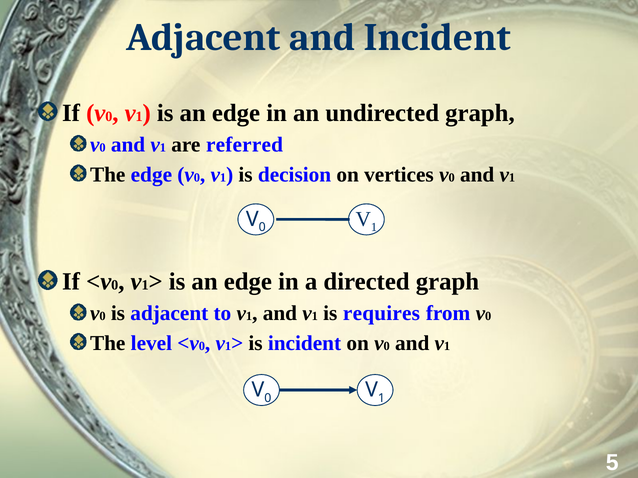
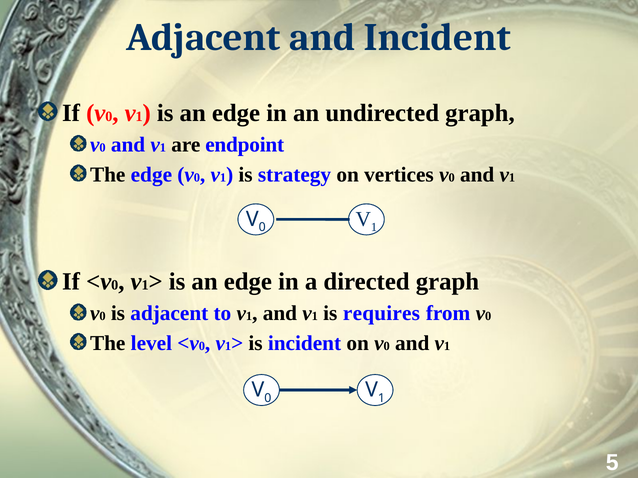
referred: referred -> endpoint (245, 145)
decision: decision -> strategy (295, 175)
